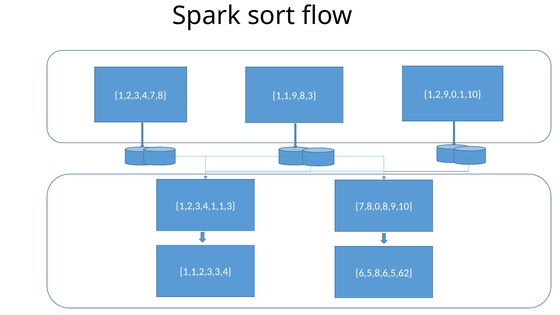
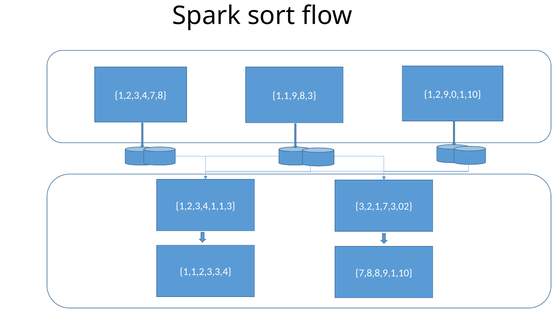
7,8,0,8,9,10: 7,8,0,8,9,10 -> 3,2,1,7,3,02 (384, 206)
6,5,8,6,5,62: 6,5,8,6,5,62 -> 7,8,8,9,1,10 (384, 273)
